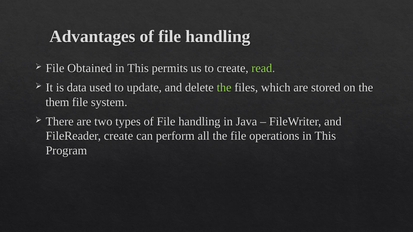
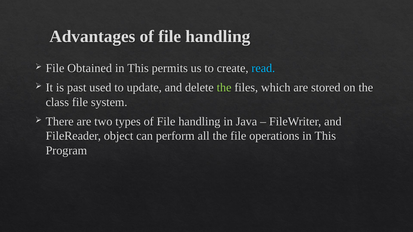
read colour: light green -> light blue (263, 68)
data: data -> past (77, 88)
them: them -> class (57, 102)
FileReader create: create -> object (119, 136)
